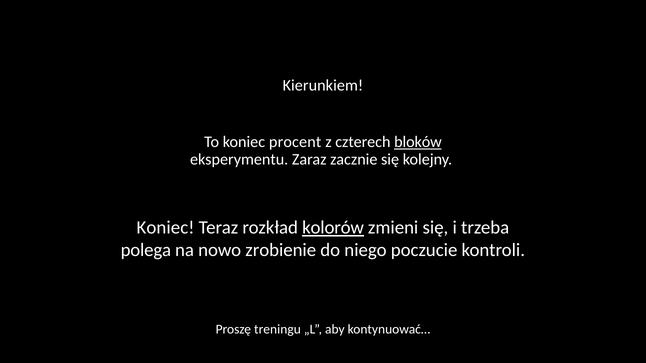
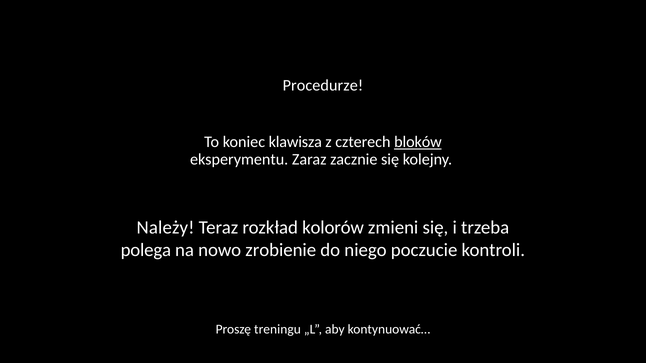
Kierunkiem: Kierunkiem -> Procedurze (323, 86)
procent: procent -> klawisza (295, 142)
Koniec: Koniec -> Należy (165, 228)
kolorów underline: present -> none (333, 228)
